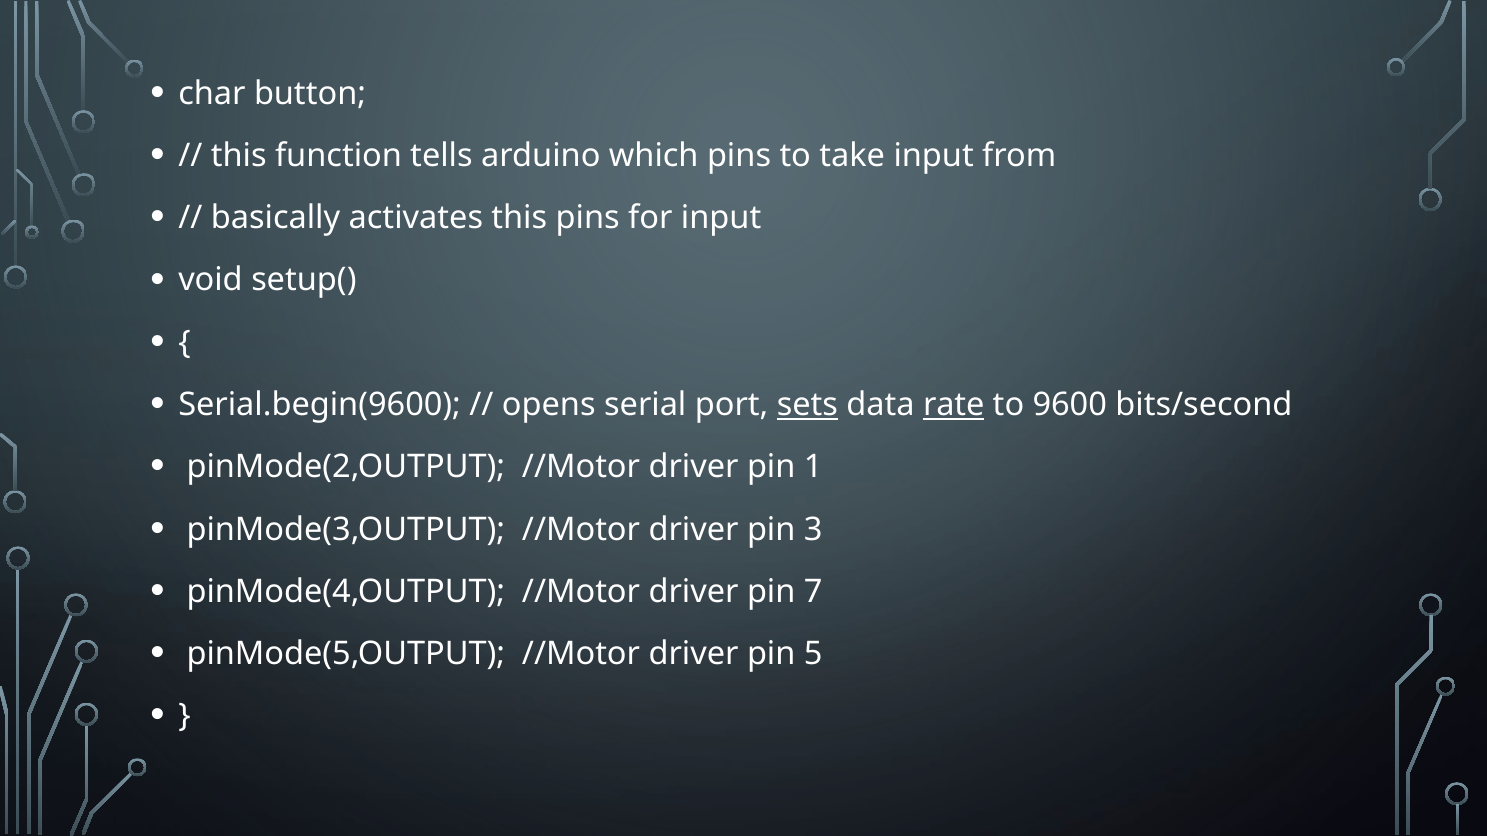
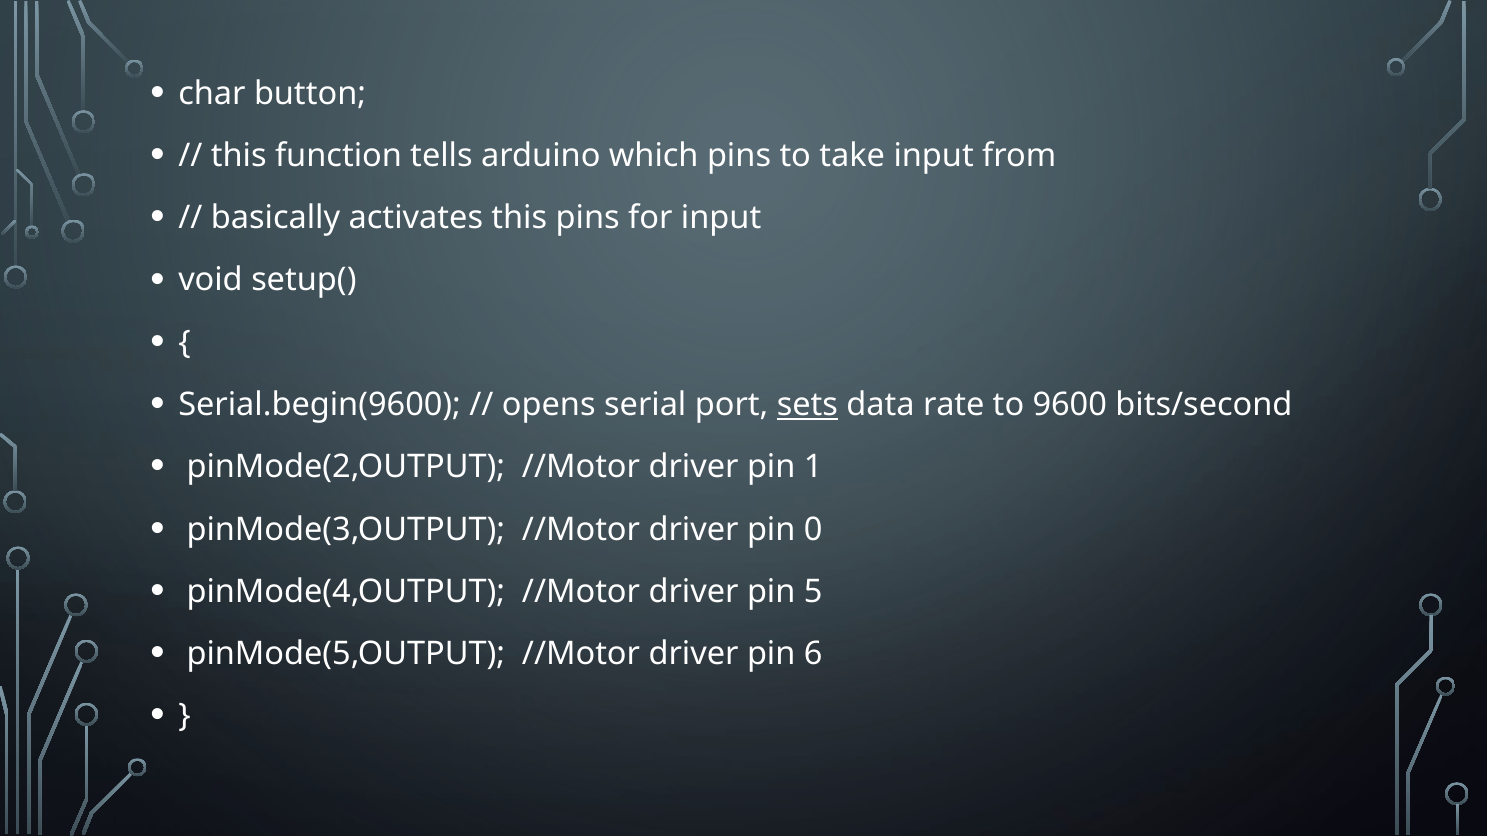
rate underline: present -> none (954, 405)
3: 3 -> 0 (813, 530)
7: 7 -> 5 (813, 592)
5: 5 -> 6 (813, 654)
